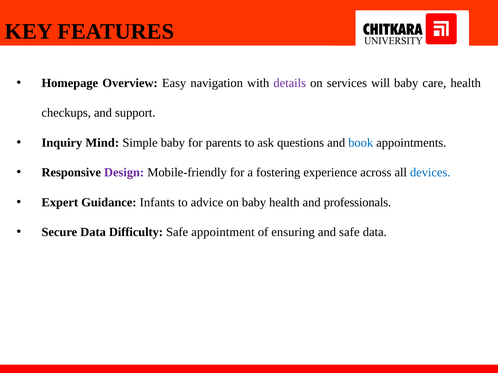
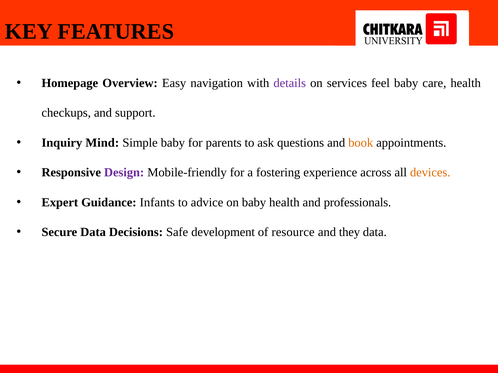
will: will -> feel (381, 83)
book colour: blue -> orange (361, 143)
devices colour: blue -> orange (430, 173)
Difficulty: Difficulty -> Decisions (136, 232)
appointment: appointment -> development (223, 232)
ensuring: ensuring -> resource (293, 232)
and safe: safe -> they (349, 232)
